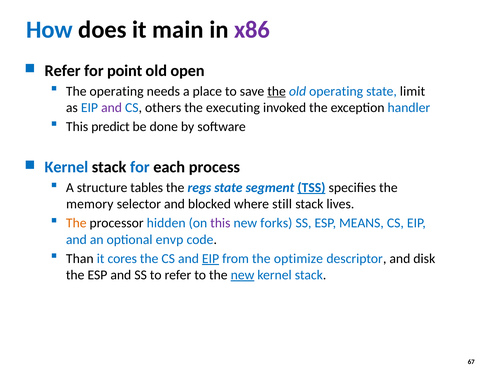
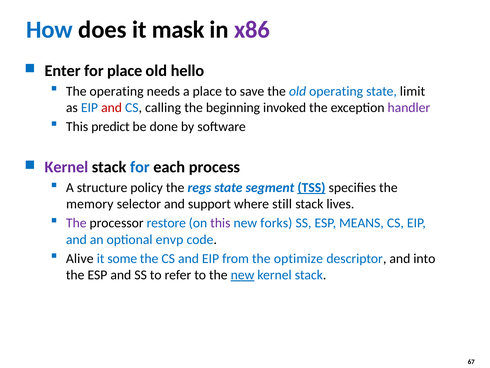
main: main -> mask (178, 30)
Refer: Refer -> Enter (63, 71)
for point: point -> place (125, 71)
open: open -> hello (187, 71)
the underline: present -> none (277, 91)
and colour: purple -> red (112, 107)
others: others -> calling (163, 107)
executing: executing -> beginning (233, 107)
handler colour: blue -> purple (409, 107)
Kernel colour: blue -> purple (66, 167)
tables: tables -> policy (147, 187)
blocked: blocked -> support (209, 204)
The colour: orange -> purple (76, 223)
hidden: hidden -> restore (166, 223)
Than: Than -> Alive (80, 258)
cores: cores -> some (122, 258)
EIP underline: present -> none (211, 258)
disk: disk -> into (424, 258)
